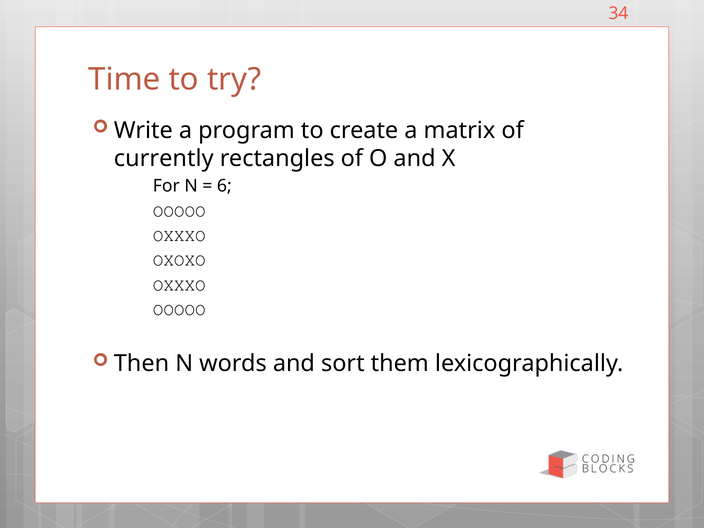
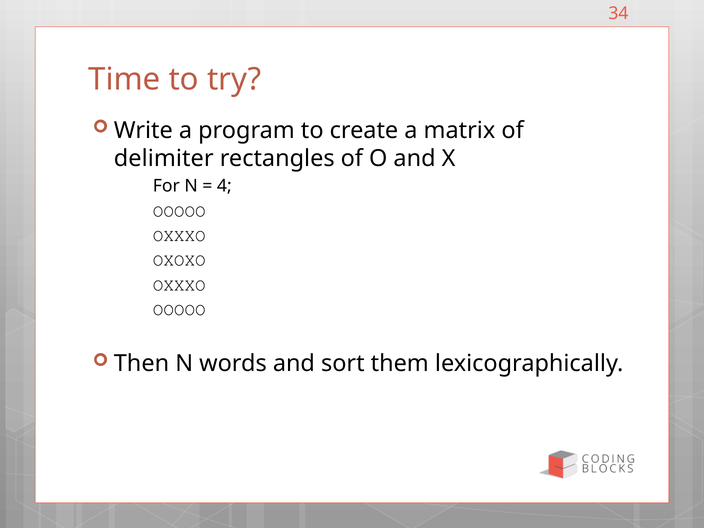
currently: currently -> delimiter (164, 158)
6;: 6; -> 4; (224, 186)
